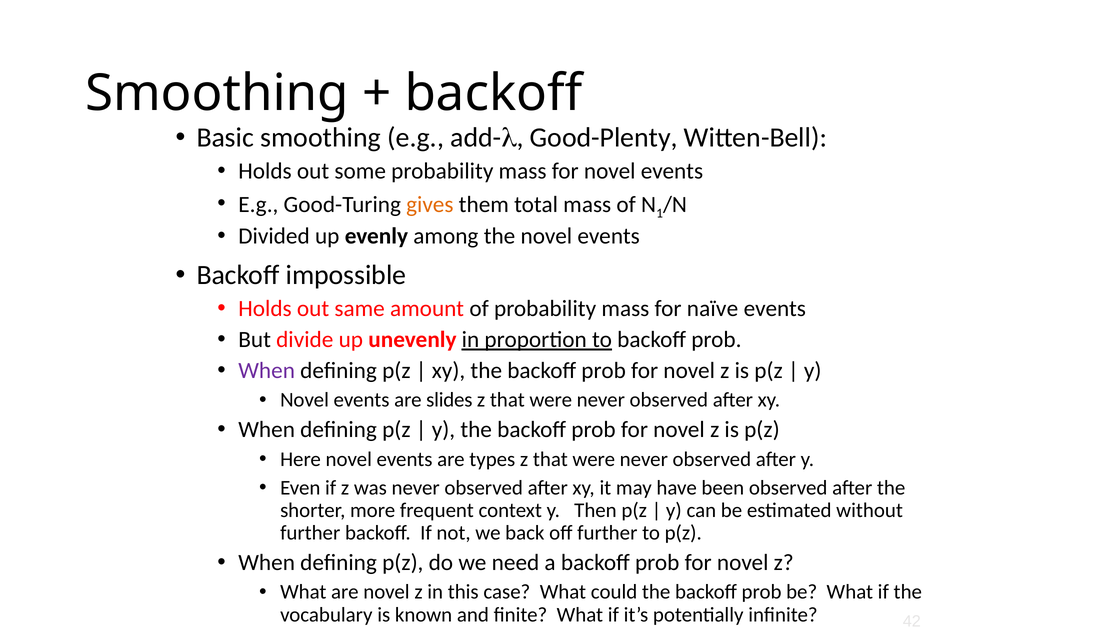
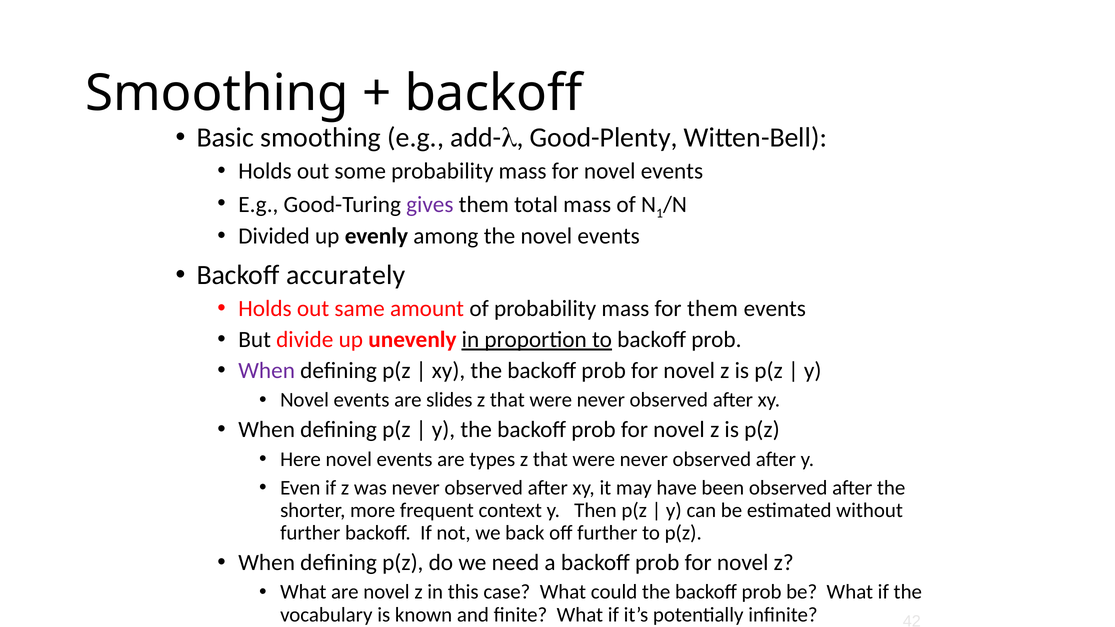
gives colour: orange -> purple (430, 205)
impossible: impossible -> accurately (346, 275)
for naïve: naïve -> them (712, 309)
